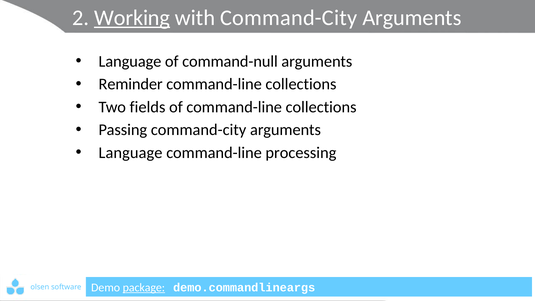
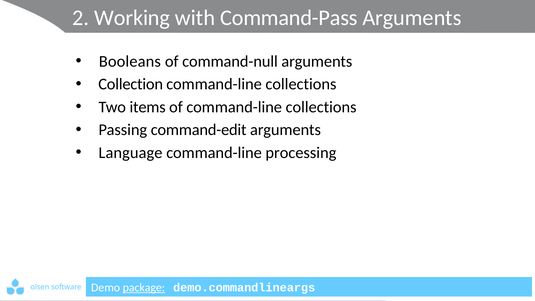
Working underline: present -> none (132, 18)
with Command-City: Command-City -> Command-Pass (289, 18)
Language: Language -> Booleans (130, 61)
Reminder: Reminder -> Collection (131, 84)
fields: fields -> items (148, 107)
Passing command-city: command-city -> command-edit (199, 130)
